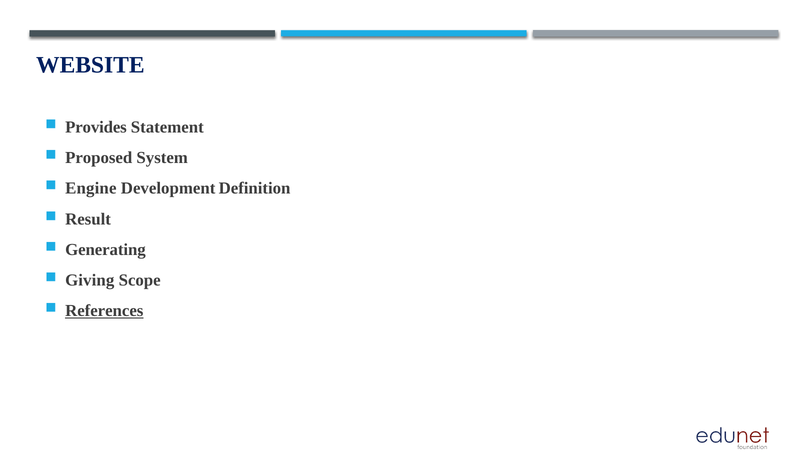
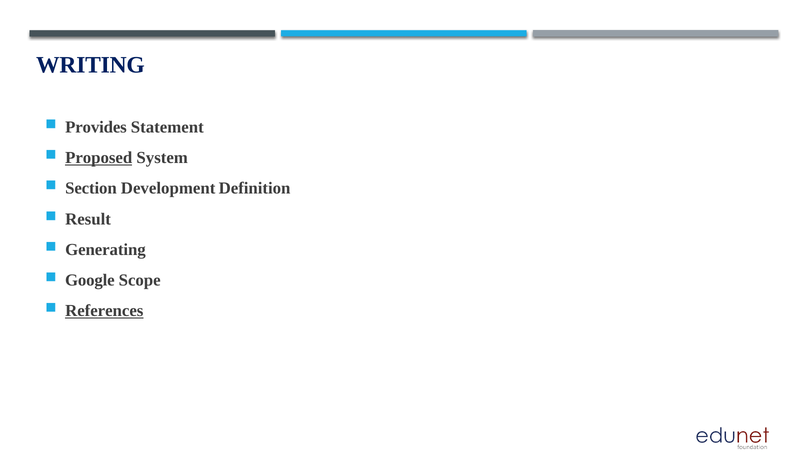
WEBSITE: WEBSITE -> WRITING (90, 65)
Proposed underline: none -> present (99, 158)
Engine: Engine -> Section (91, 189)
Giving: Giving -> Google (90, 281)
